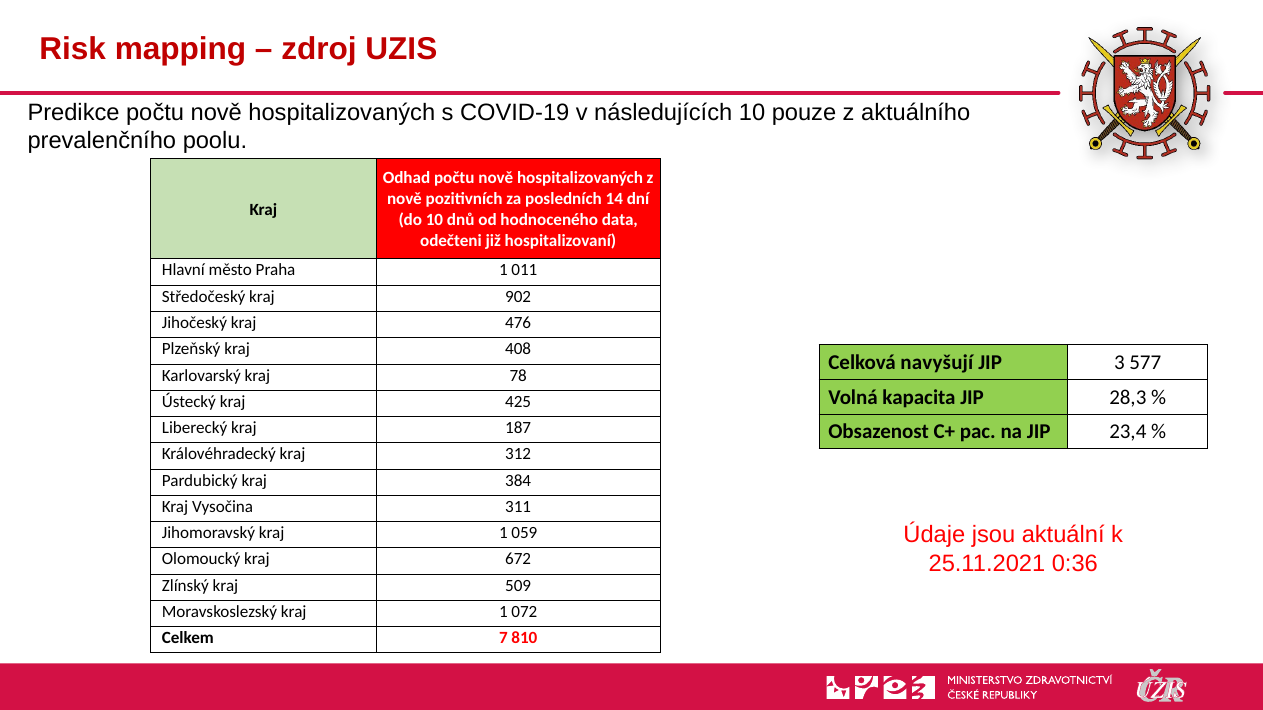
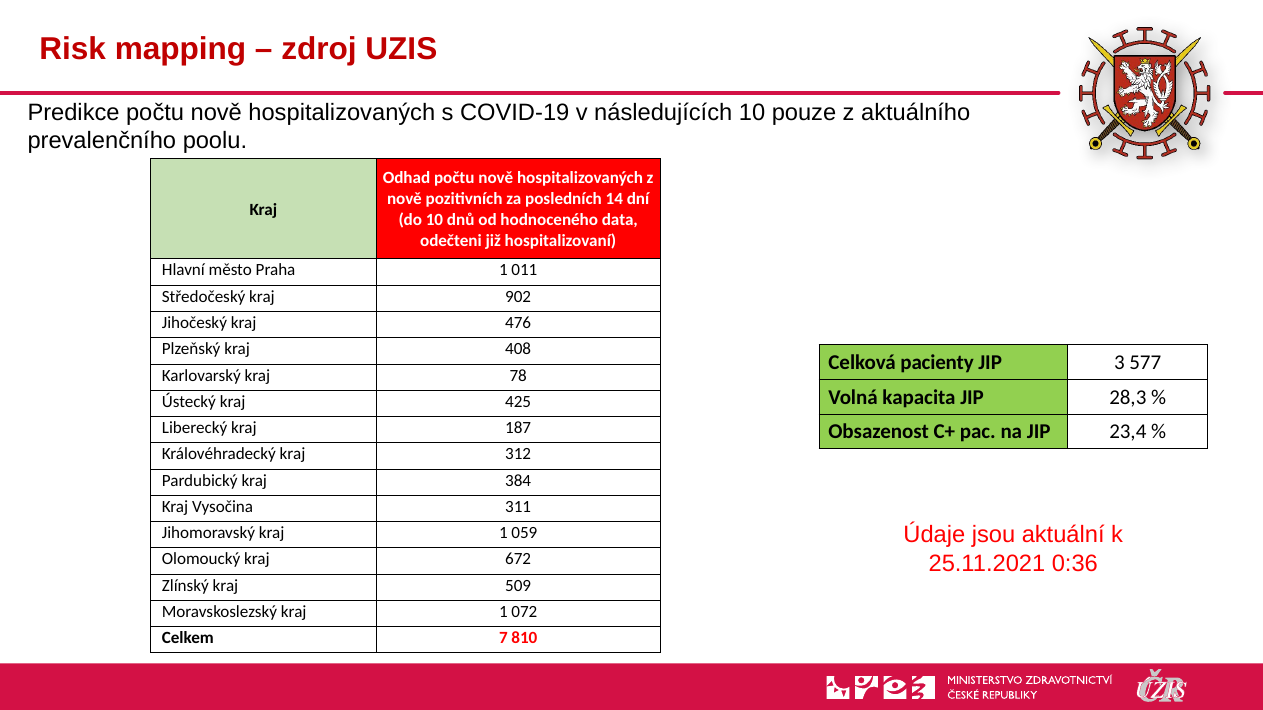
navyšují: navyšují -> pacienty (937, 363)
